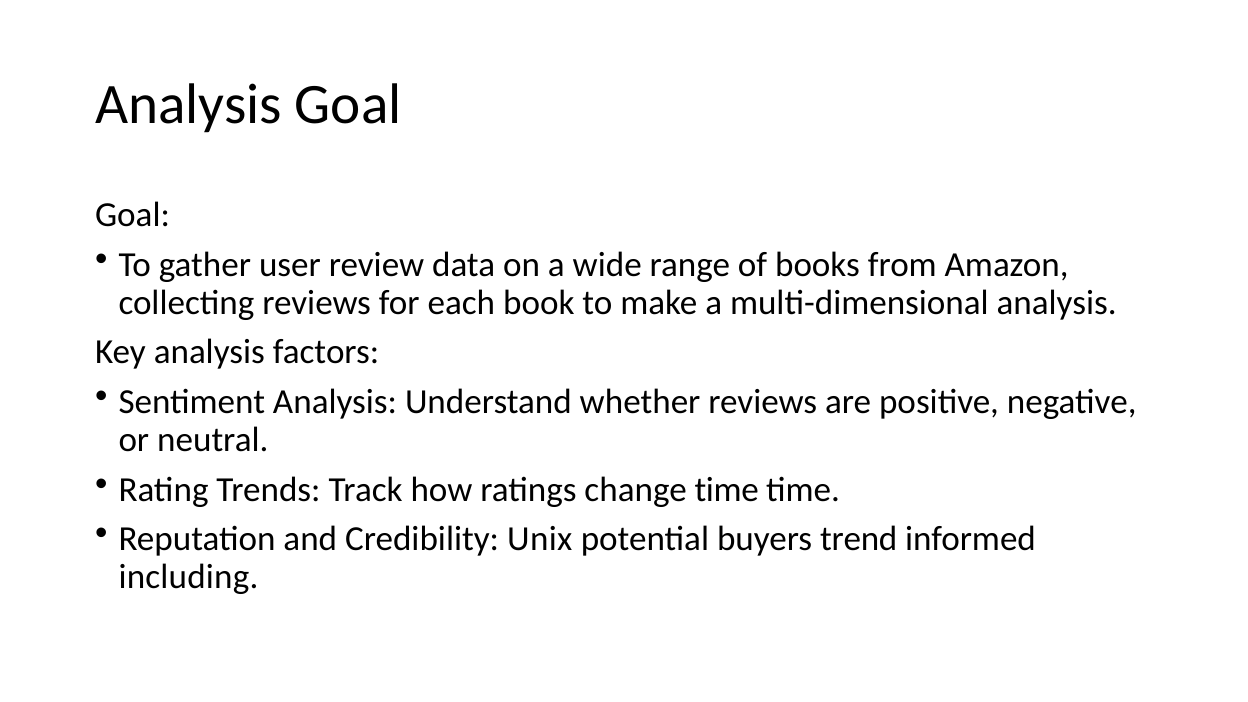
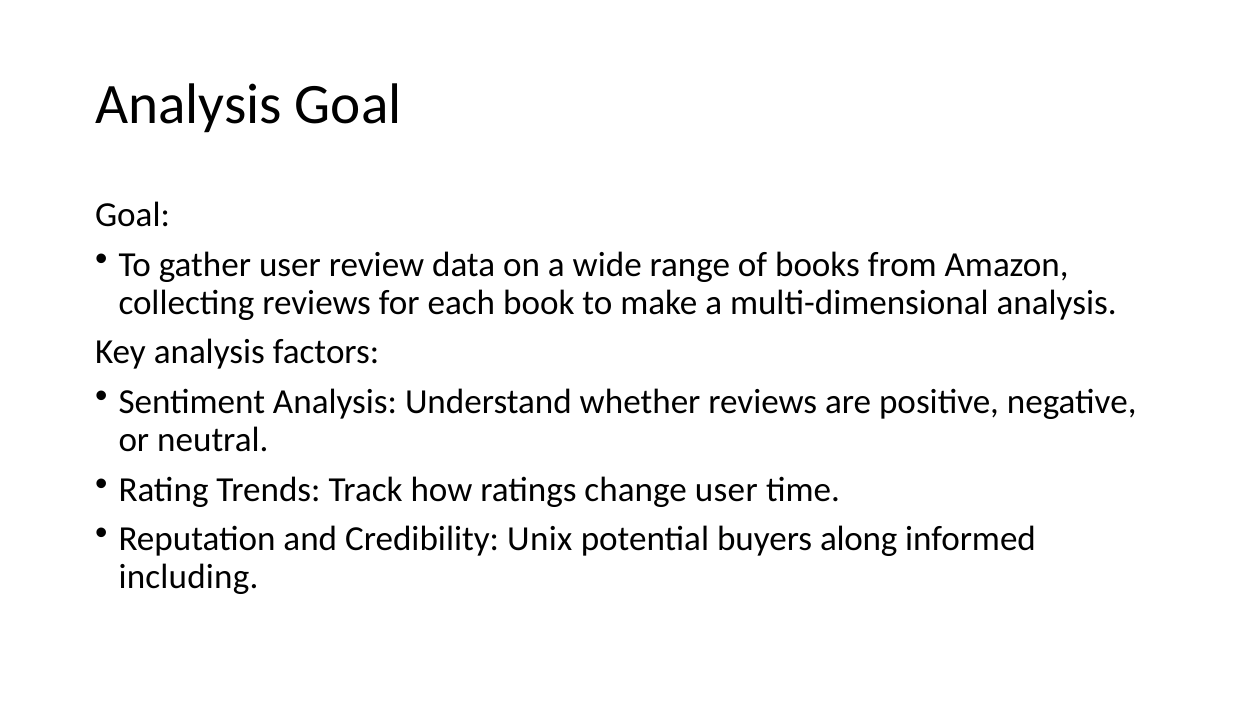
change time: time -> user (726, 490)
trend: trend -> along (859, 539)
